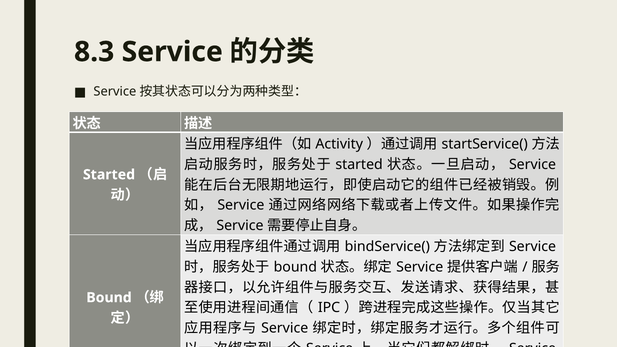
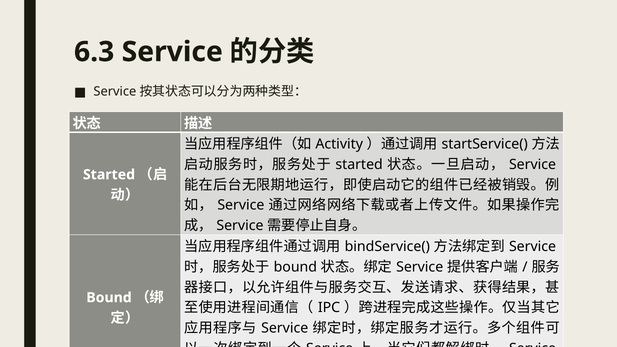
8.3: 8.3 -> 6.3 (94, 52)
